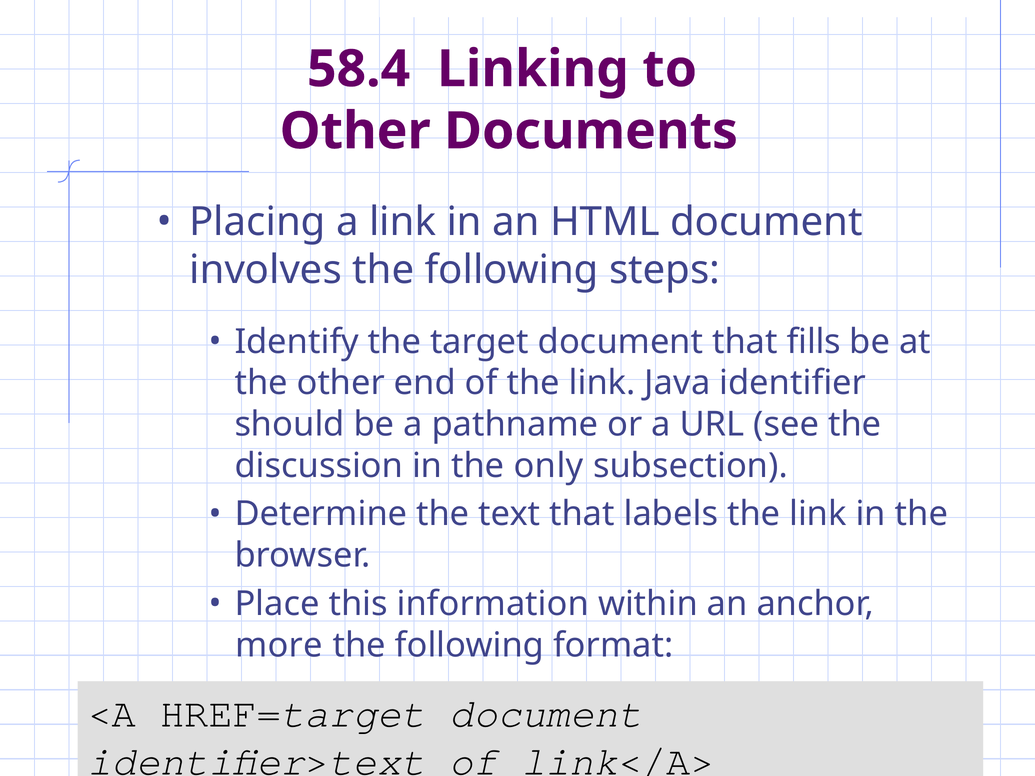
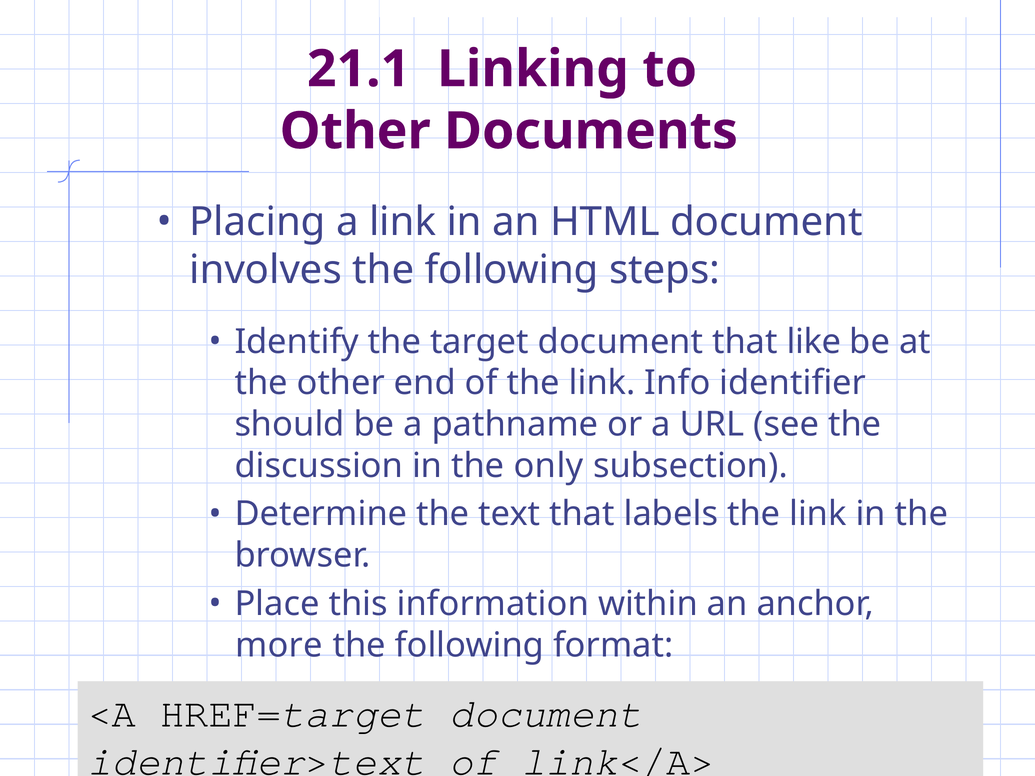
58.4: 58.4 -> 21.1 (359, 69)
fills: fills -> like (814, 342)
Java: Java -> Info (677, 383)
